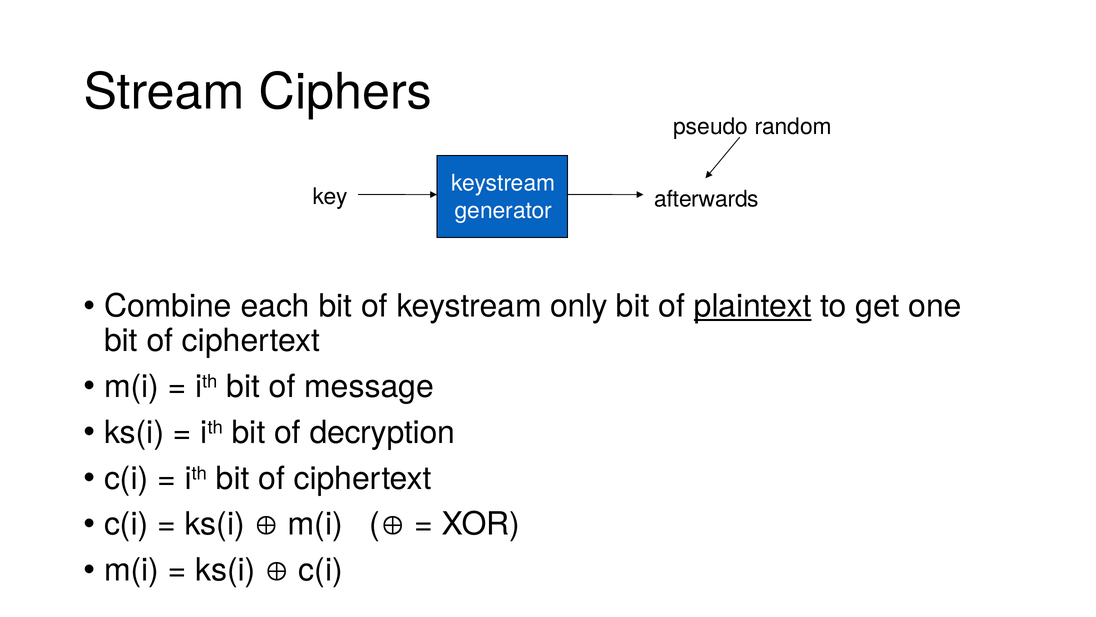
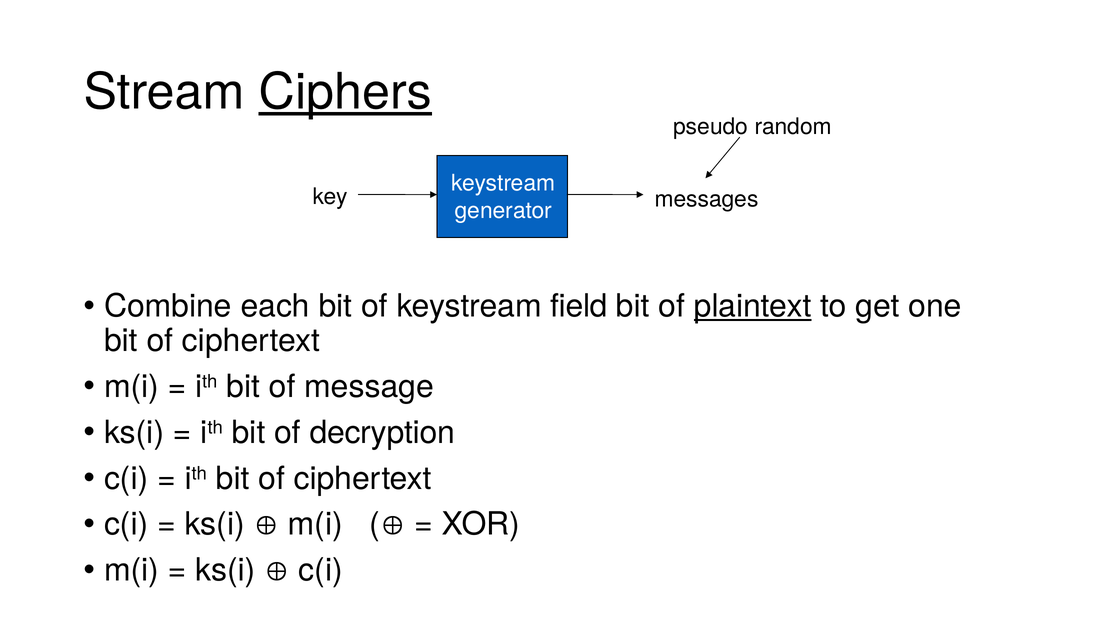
Ciphers underline: none -> present (345, 92)
afterwards: afterwards -> messages (706, 199)
only: only -> field (579, 306)
